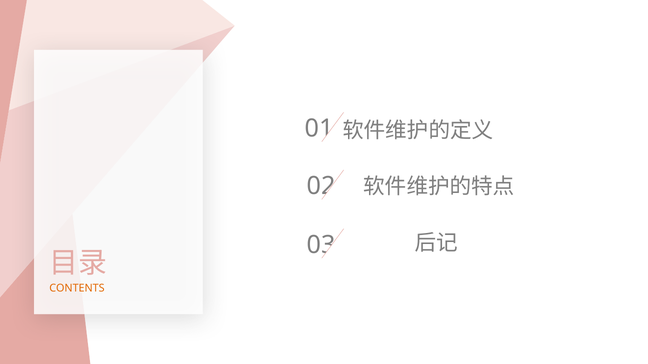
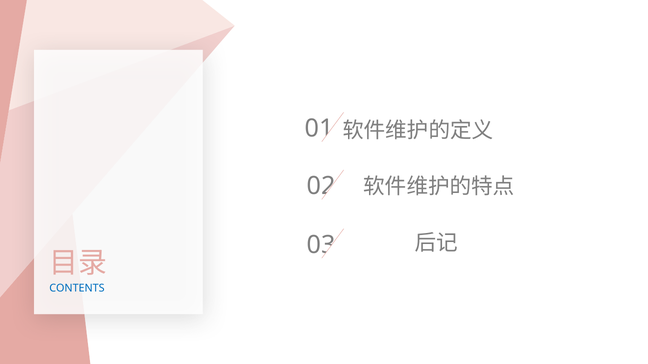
CONTENTS colour: orange -> blue (77, 289)
